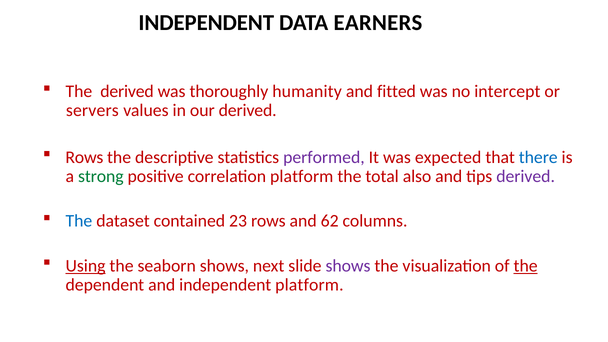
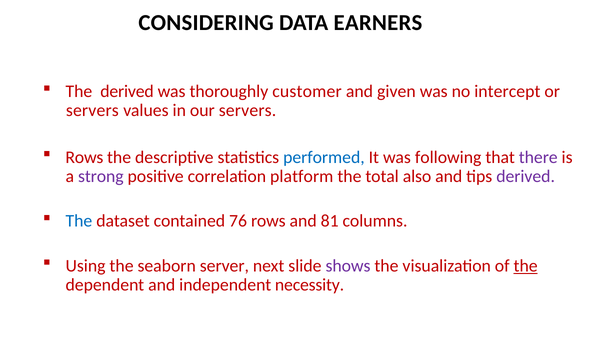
INDEPENDENT: INDEPENDENT -> CONSIDERING (206, 23)
humanity: humanity -> customer (307, 91)
fitted: fitted -> given (396, 91)
our derived: derived -> servers (248, 110)
performed colour: purple -> blue (324, 157)
expected: expected -> following (448, 157)
there colour: blue -> purple (538, 157)
strong colour: green -> purple (101, 176)
23: 23 -> 76 (238, 221)
62: 62 -> 81 (330, 221)
Using underline: present -> none (86, 266)
seaborn shows: shows -> server (224, 266)
independent platform: platform -> necessity (310, 285)
